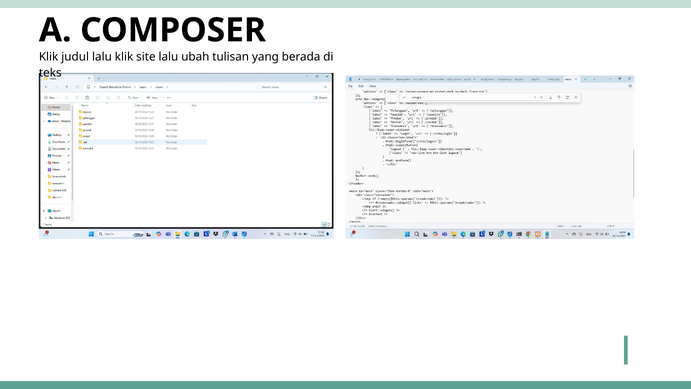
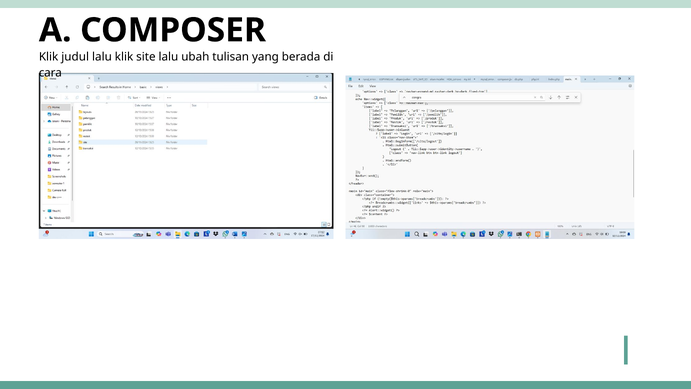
teks: teks -> cara (50, 73)
